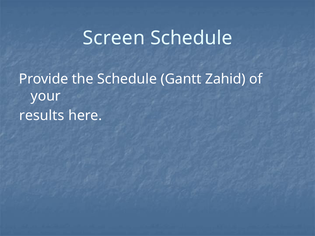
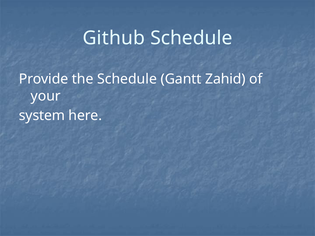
Screen: Screen -> Github (114, 38)
results: results -> system (42, 116)
